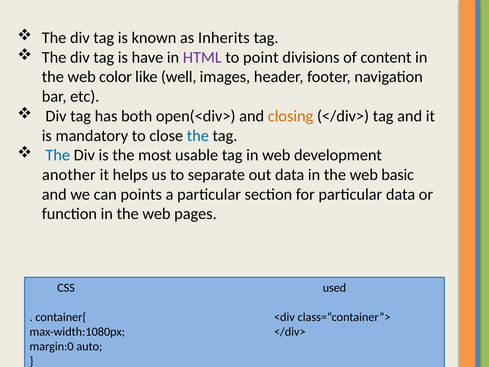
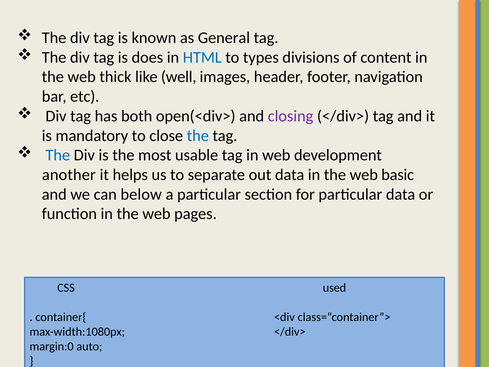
Inherits: Inherits -> General (224, 38)
have: have -> does (147, 57)
HTML colour: purple -> blue (202, 57)
point: point -> types (261, 57)
color: color -> thick (115, 77)
closing colour: orange -> purple (291, 116)
points: points -> below (141, 194)
